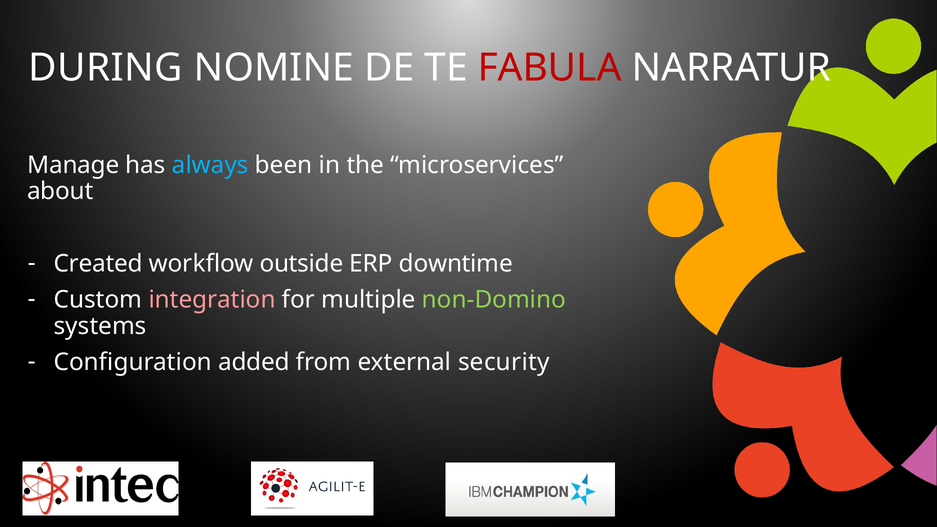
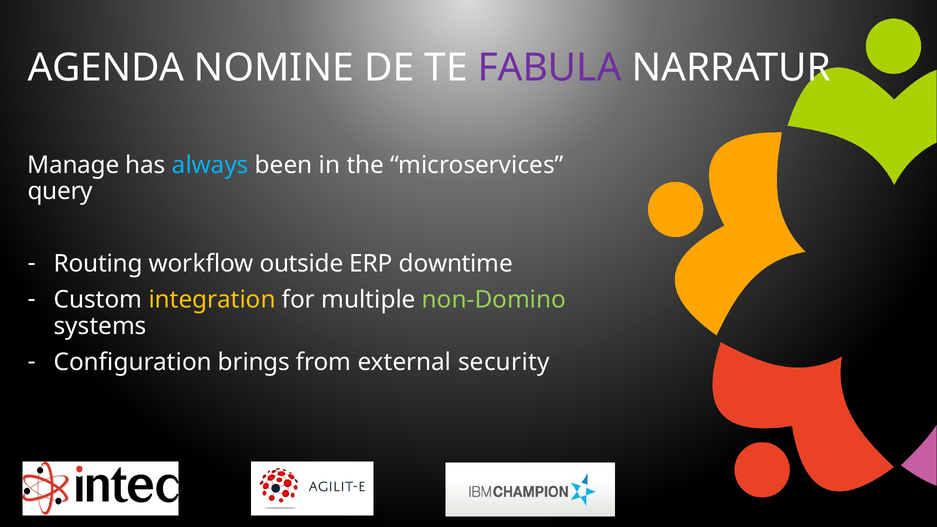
DURING: DURING -> AGENDA (106, 68)
FABULA colour: red -> purple (550, 68)
about: about -> query (60, 191)
Created: Created -> Routing (98, 264)
integration colour: pink -> yellow (212, 300)
added: added -> brings (254, 362)
